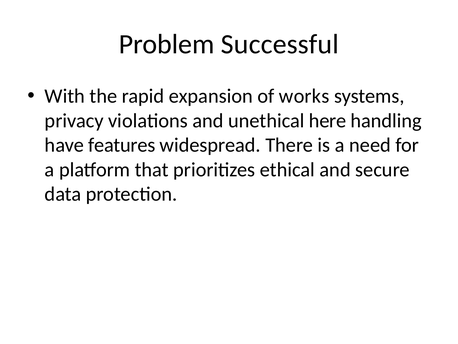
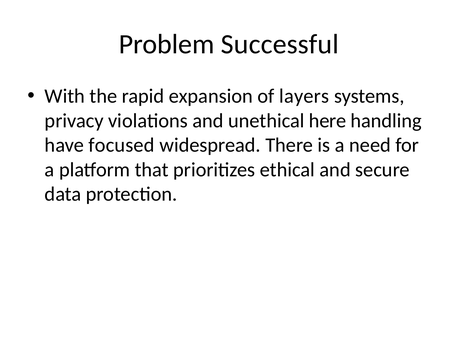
works: works -> layers (304, 96)
features: features -> focused (122, 145)
